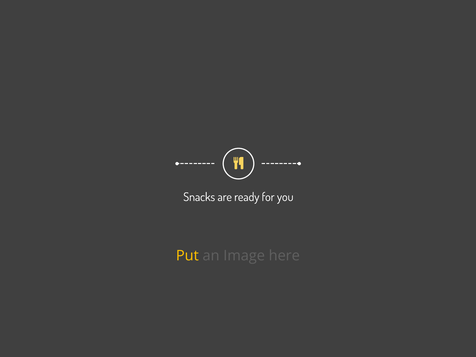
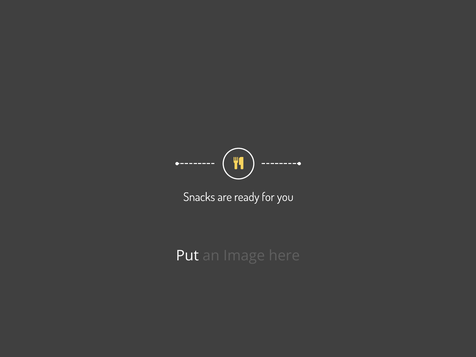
Put colour: yellow -> white (187, 256)
